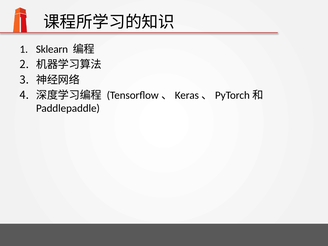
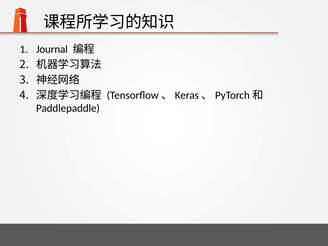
Sklearn: Sklearn -> Journal (52, 49)
